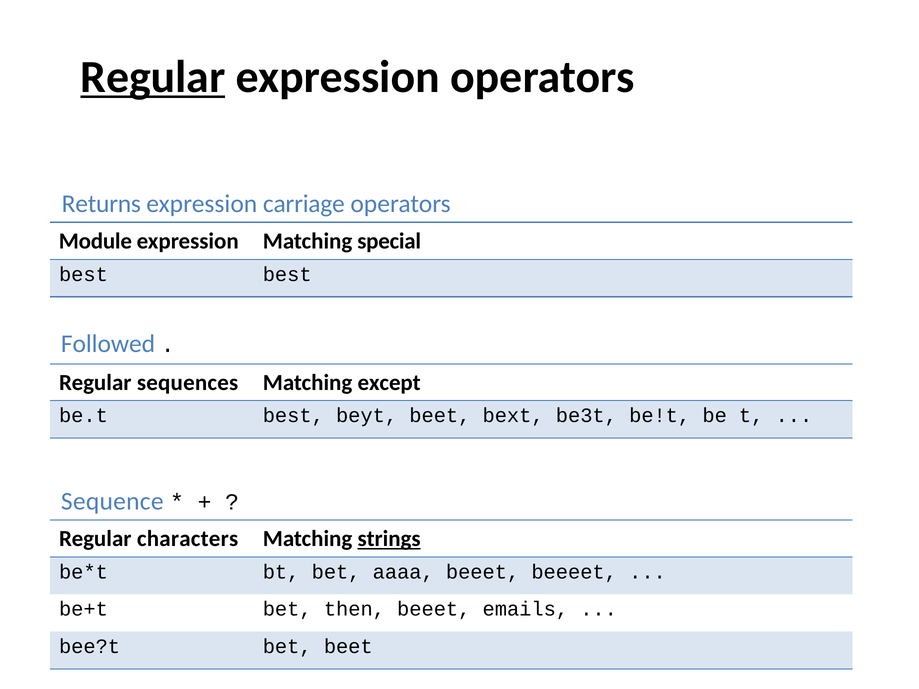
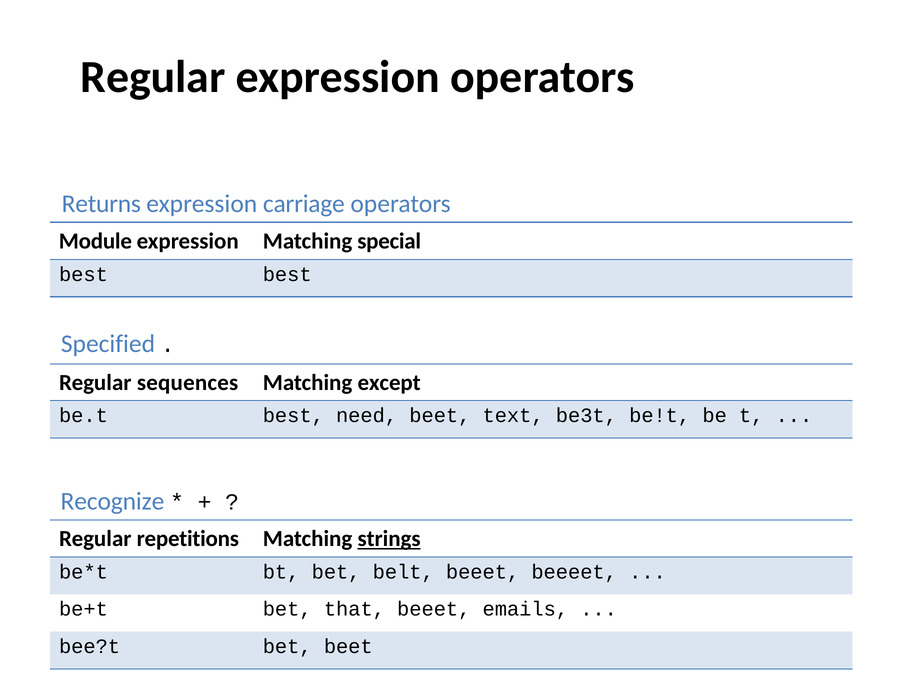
Regular underline: present -> none (153, 77)
Followed: Followed -> Specified (108, 344)
beyt: beyt -> need (367, 416)
bext: bext -> text (513, 416)
Sequence: Sequence -> Recognize (112, 502)
characters: characters -> repetitions (188, 539)
aaaa: aaaa -> belt (403, 572)
then: then -> that (354, 609)
